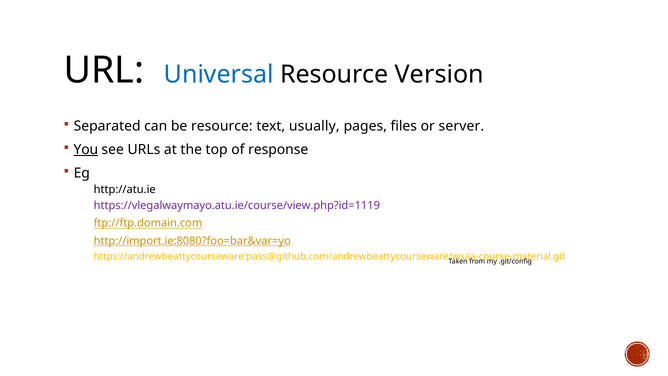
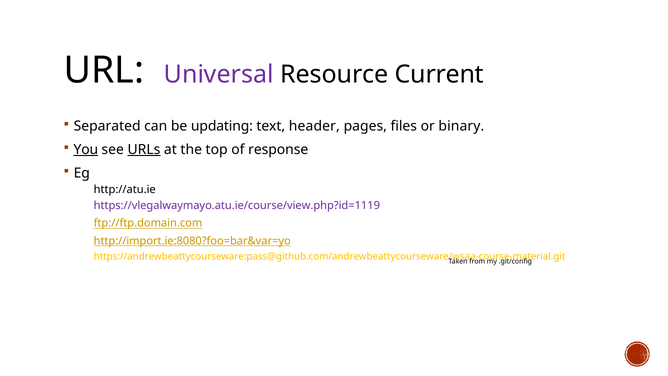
Universal colour: blue -> purple (219, 75)
Version: Version -> Current (439, 75)
be resource: resource -> updating (222, 126)
usually: usually -> header (314, 126)
server: server -> binary (461, 126)
URLs underline: none -> present (144, 150)
